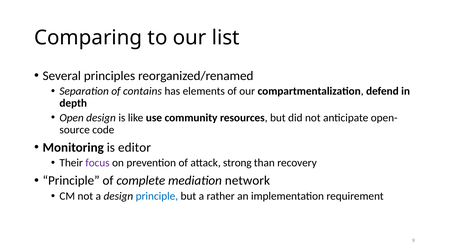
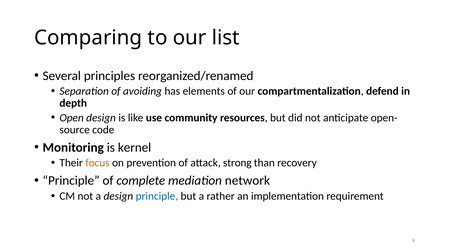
contains: contains -> avoiding (142, 91)
editor: editor -> kernel (135, 148)
focus colour: purple -> orange (98, 163)
